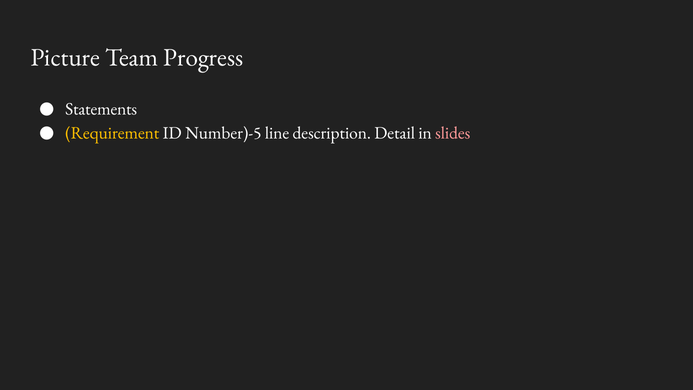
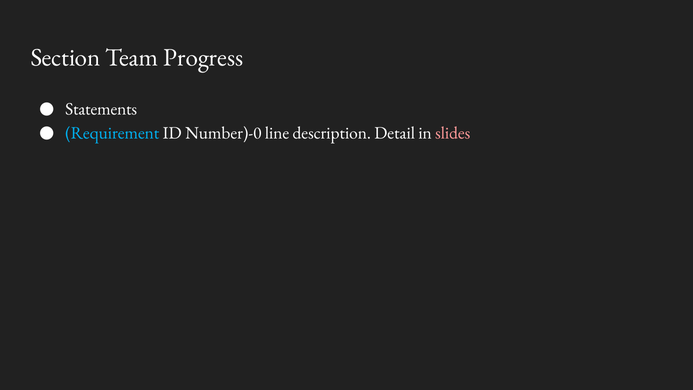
Picture: Picture -> Section (65, 57)
Requirement colour: yellow -> light blue (112, 133)
Number)-5: Number)-5 -> Number)-0 (223, 133)
